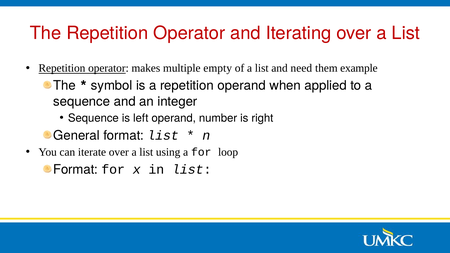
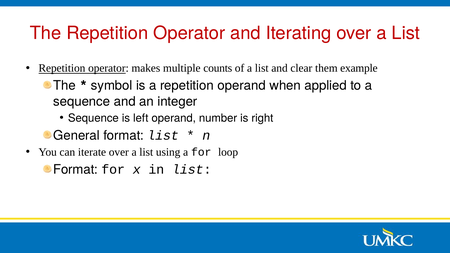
empty: empty -> counts (218, 68)
need: need -> clear (301, 68)
